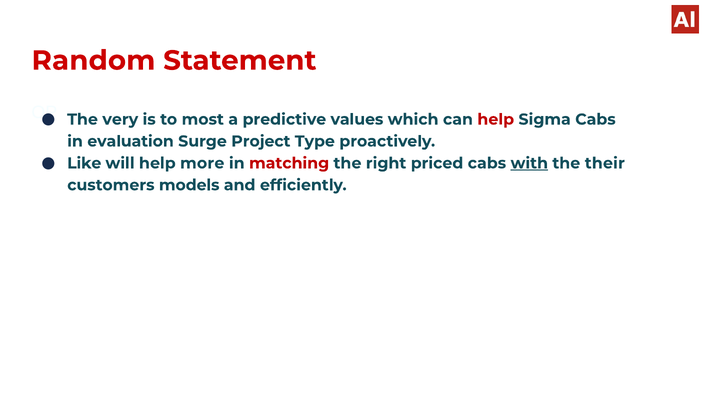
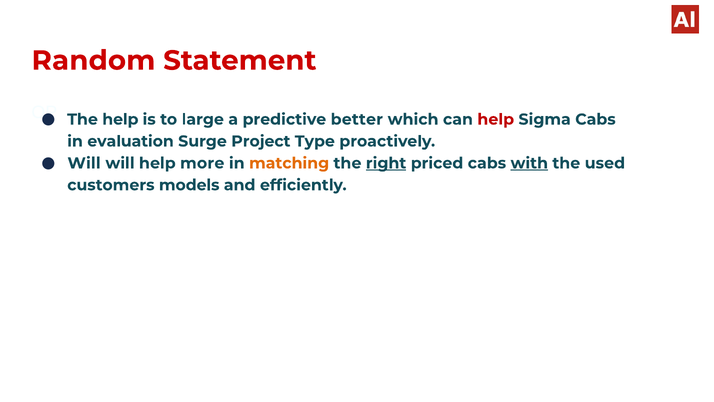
The very: very -> help (120, 119)
most: most -> large (203, 119)
values: values -> better (357, 119)
Like: Like -> Will (84, 163)
matching colour: red -> orange (289, 163)
right underline: none -> present (386, 163)
their: their -> used (605, 163)
